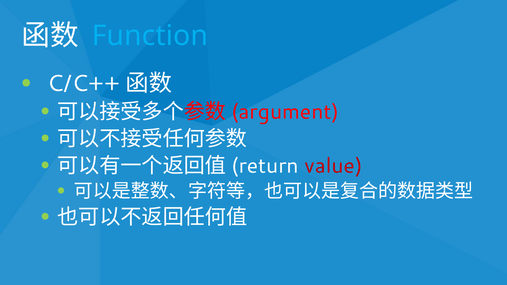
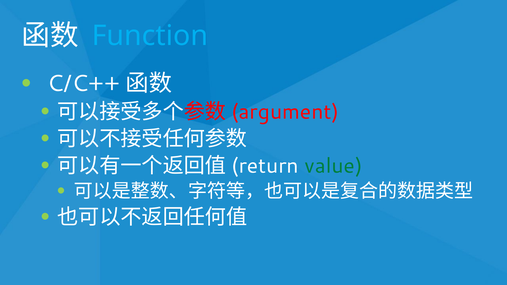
value colour: red -> green (334, 166)
